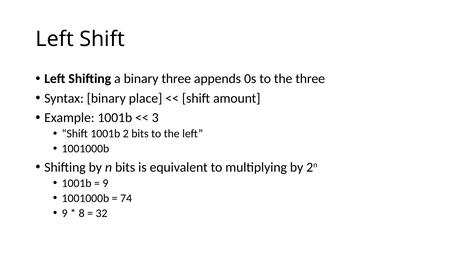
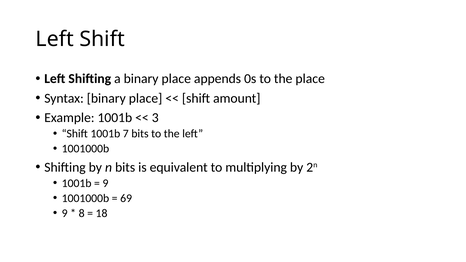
a binary three: three -> place (176, 79)
the three: three -> place (310, 79)
2: 2 -> 7 (126, 134)
74: 74 -> 69 (126, 198)
32: 32 -> 18 (102, 213)
